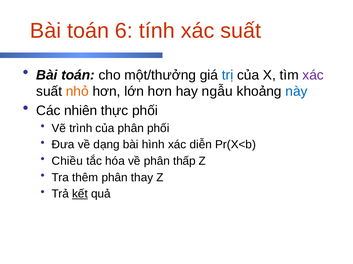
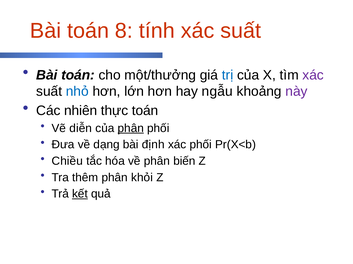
6: 6 -> 8 (124, 31)
nhỏ colour: orange -> blue (77, 92)
này colour: blue -> purple (296, 92)
thực phối: phối -> toán (145, 111)
trình: trình -> diễn (81, 128)
phân underline: none -> present (131, 128)
hình: hình -> định (153, 145)
xác diễn: diễn -> phối (201, 145)
thấp: thấp -> biến (184, 161)
thay: thay -> khỏi (142, 178)
